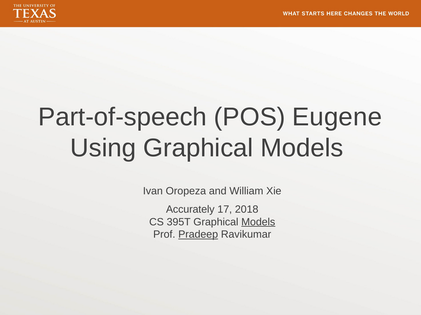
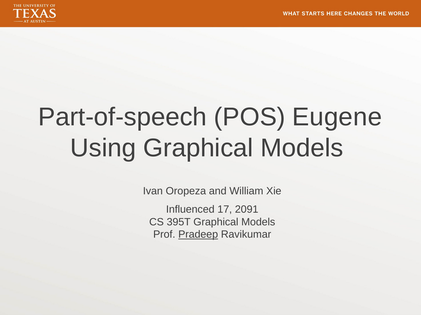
Accurately: Accurately -> Influenced (190, 210)
2018: 2018 -> 2091 (247, 210)
Models underline: present -> none (258, 222)
